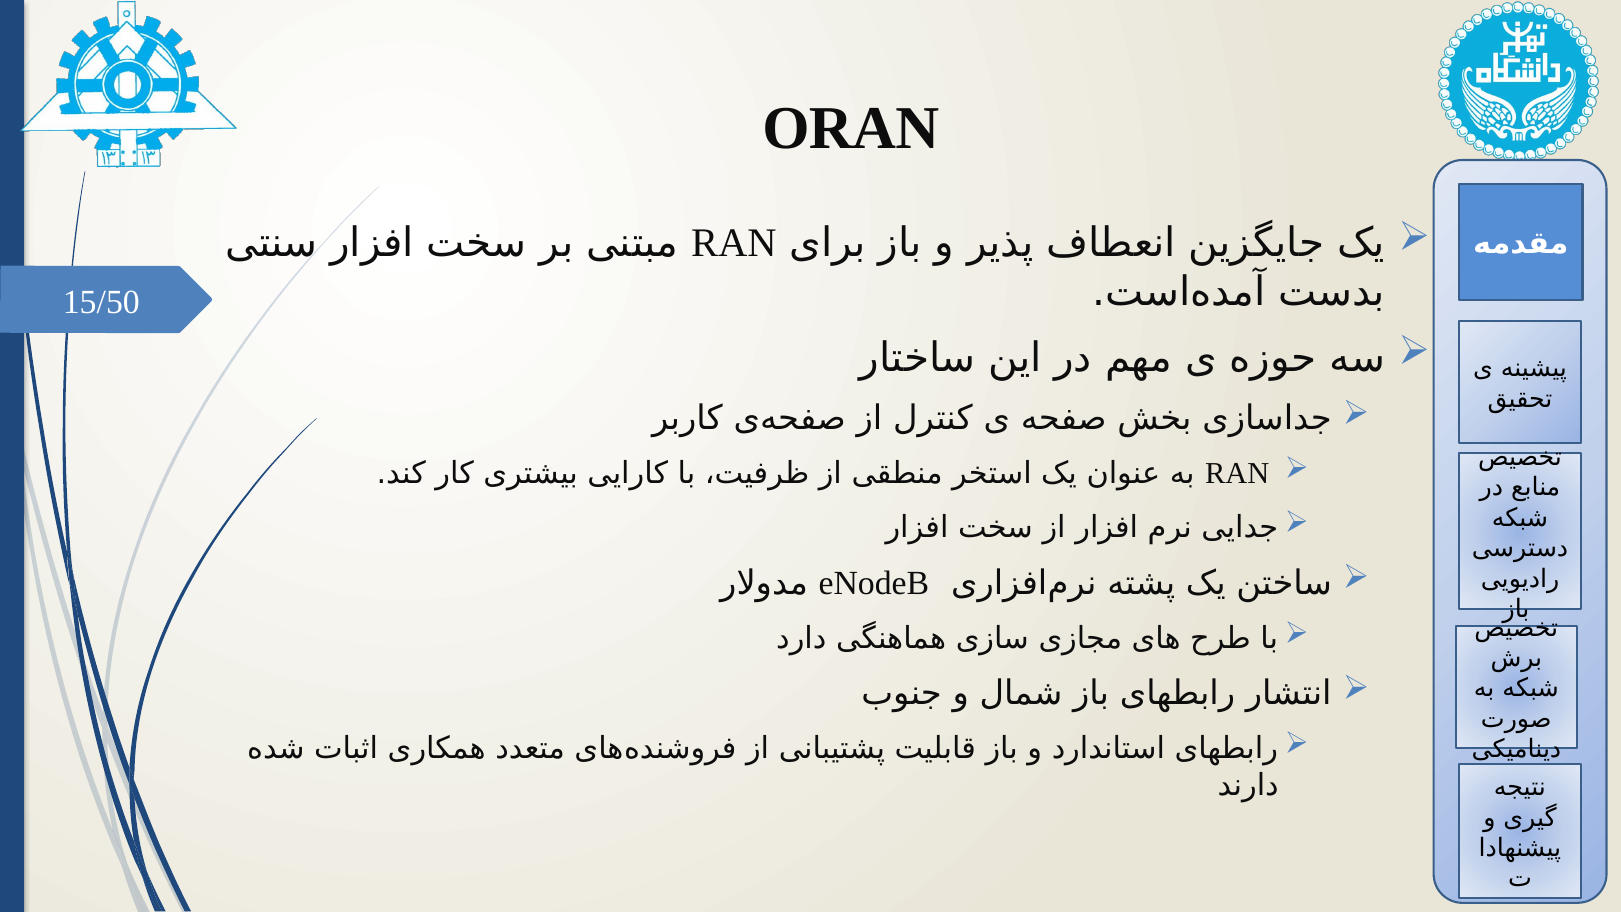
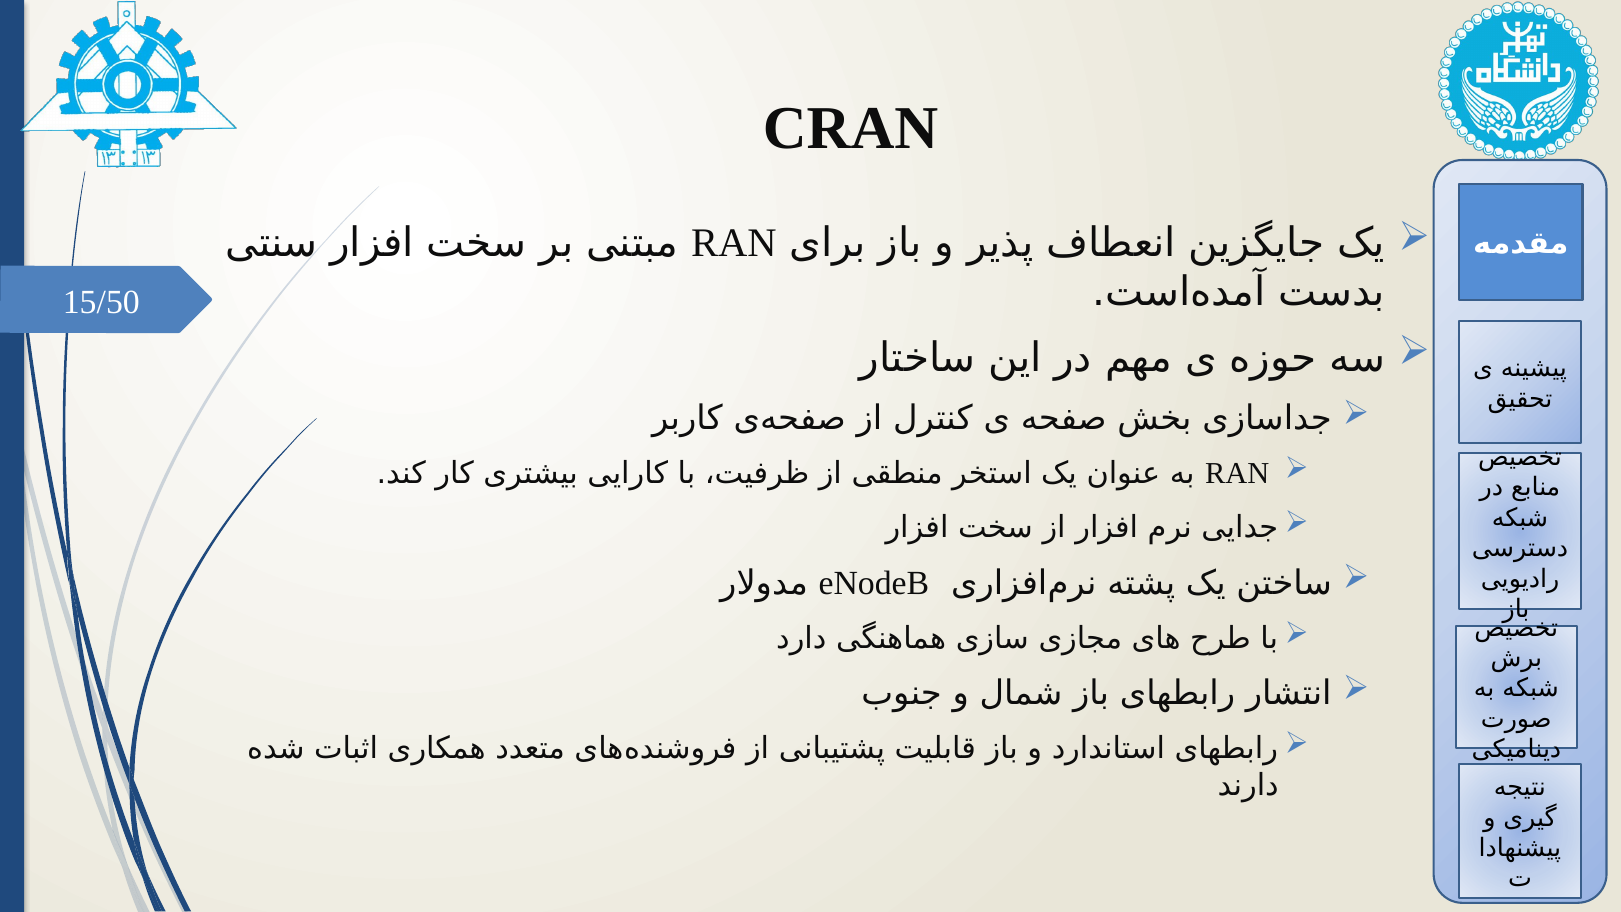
ORAN: ORAN -> CRAN (851, 129)
